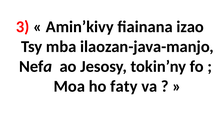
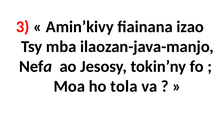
faty: faty -> tola (124, 86)
